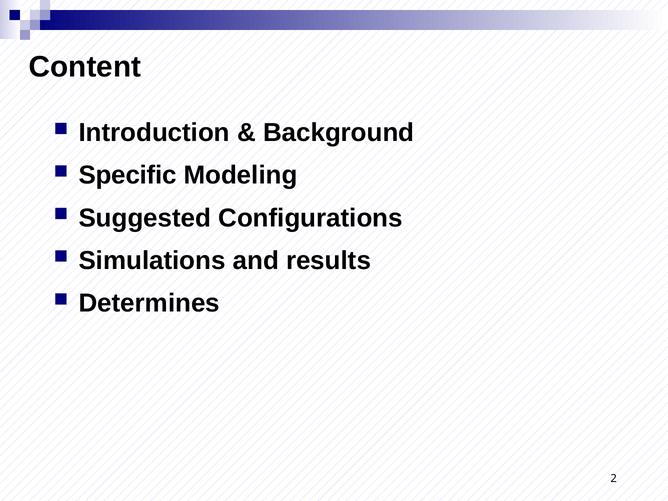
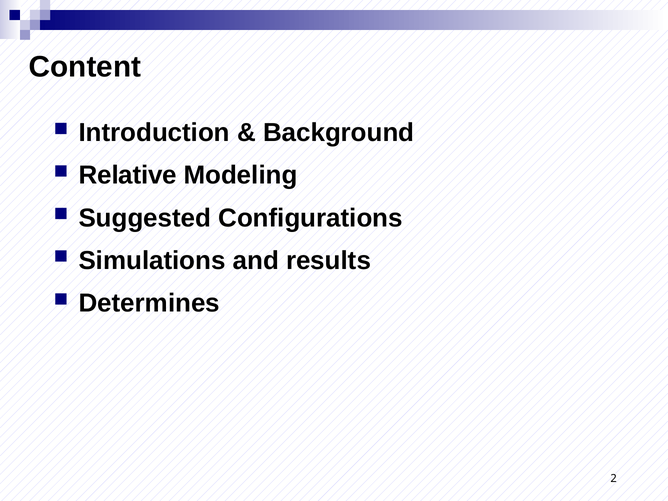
Specific: Specific -> Relative (128, 175)
